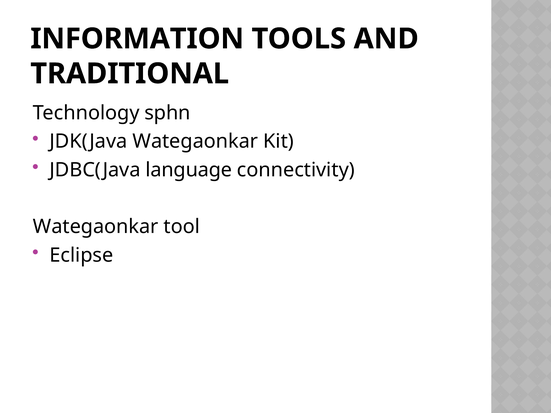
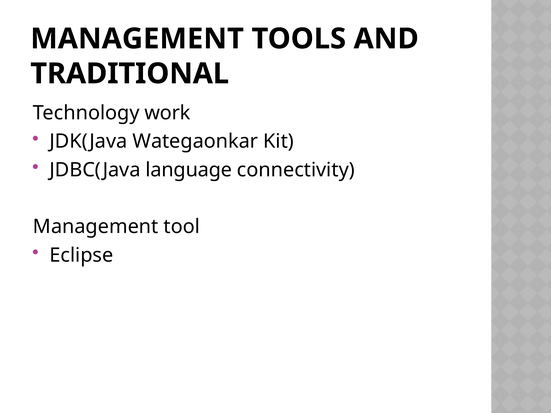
INFORMATION: INFORMATION -> MANAGEMENT (137, 39)
sphn: sphn -> work (168, 113)
Wategaonkar: Wategaonkar -> Management (96, 227)
